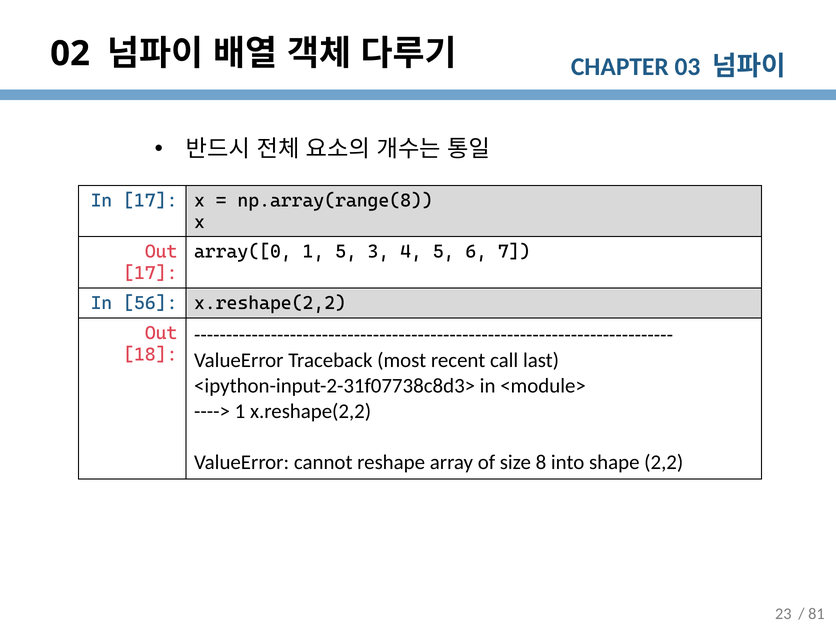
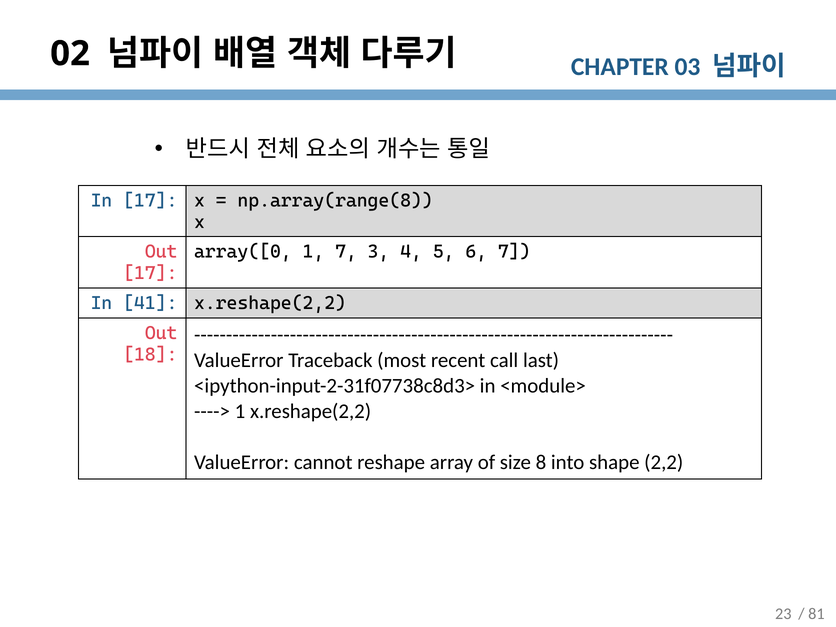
1 5: 5 -> 7 (346, 252)
56: 56 -> 41 (150, 303)
